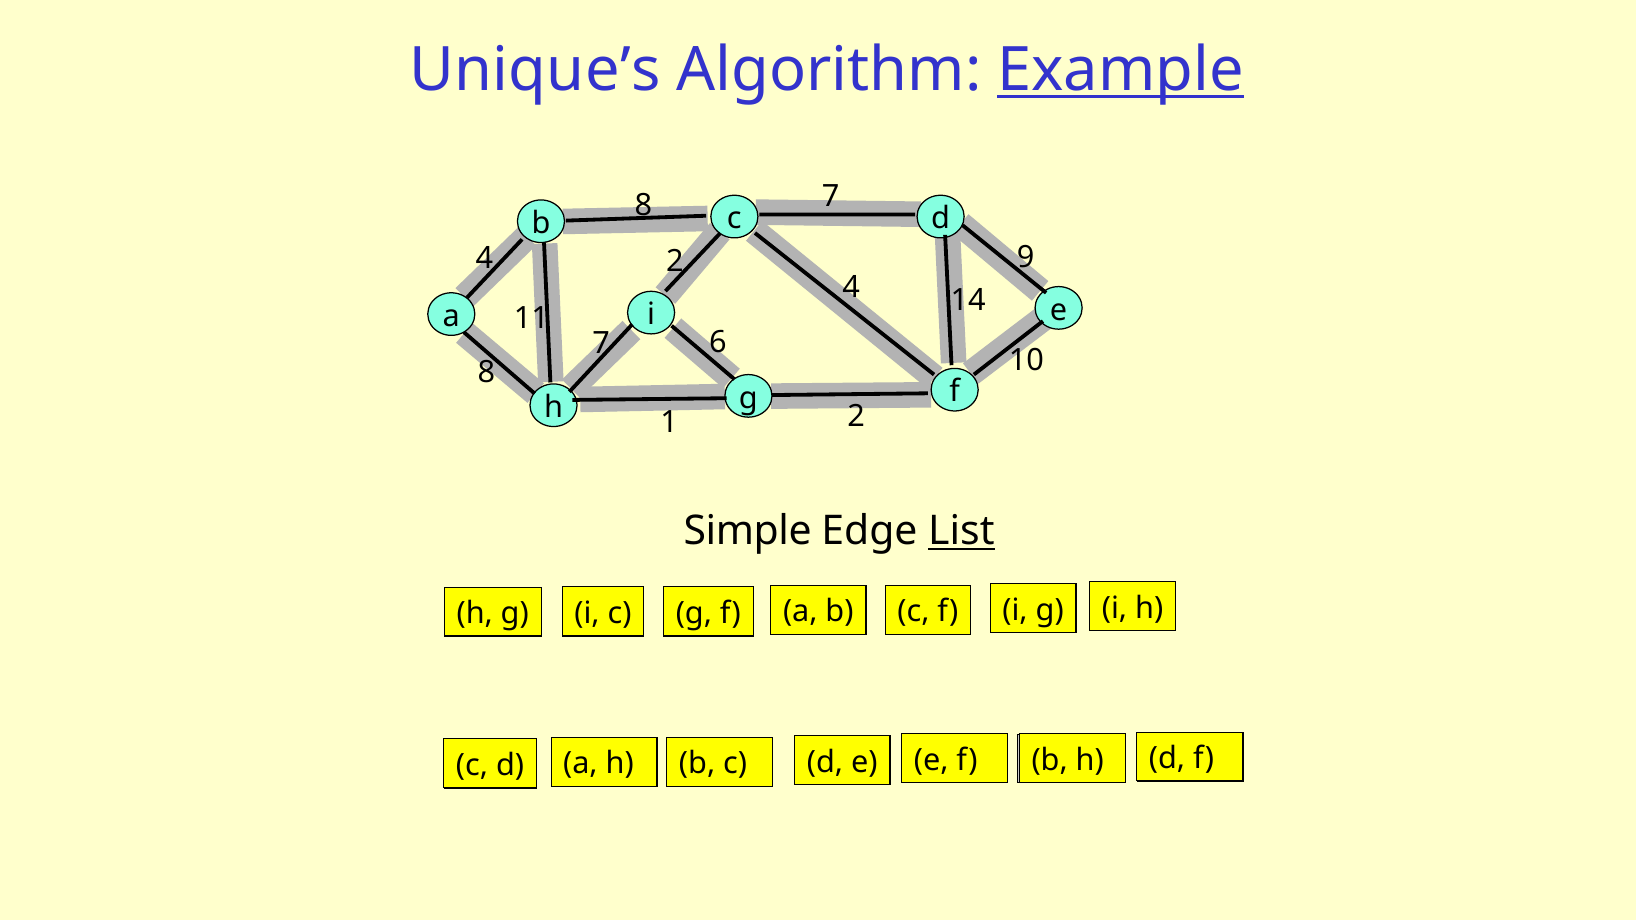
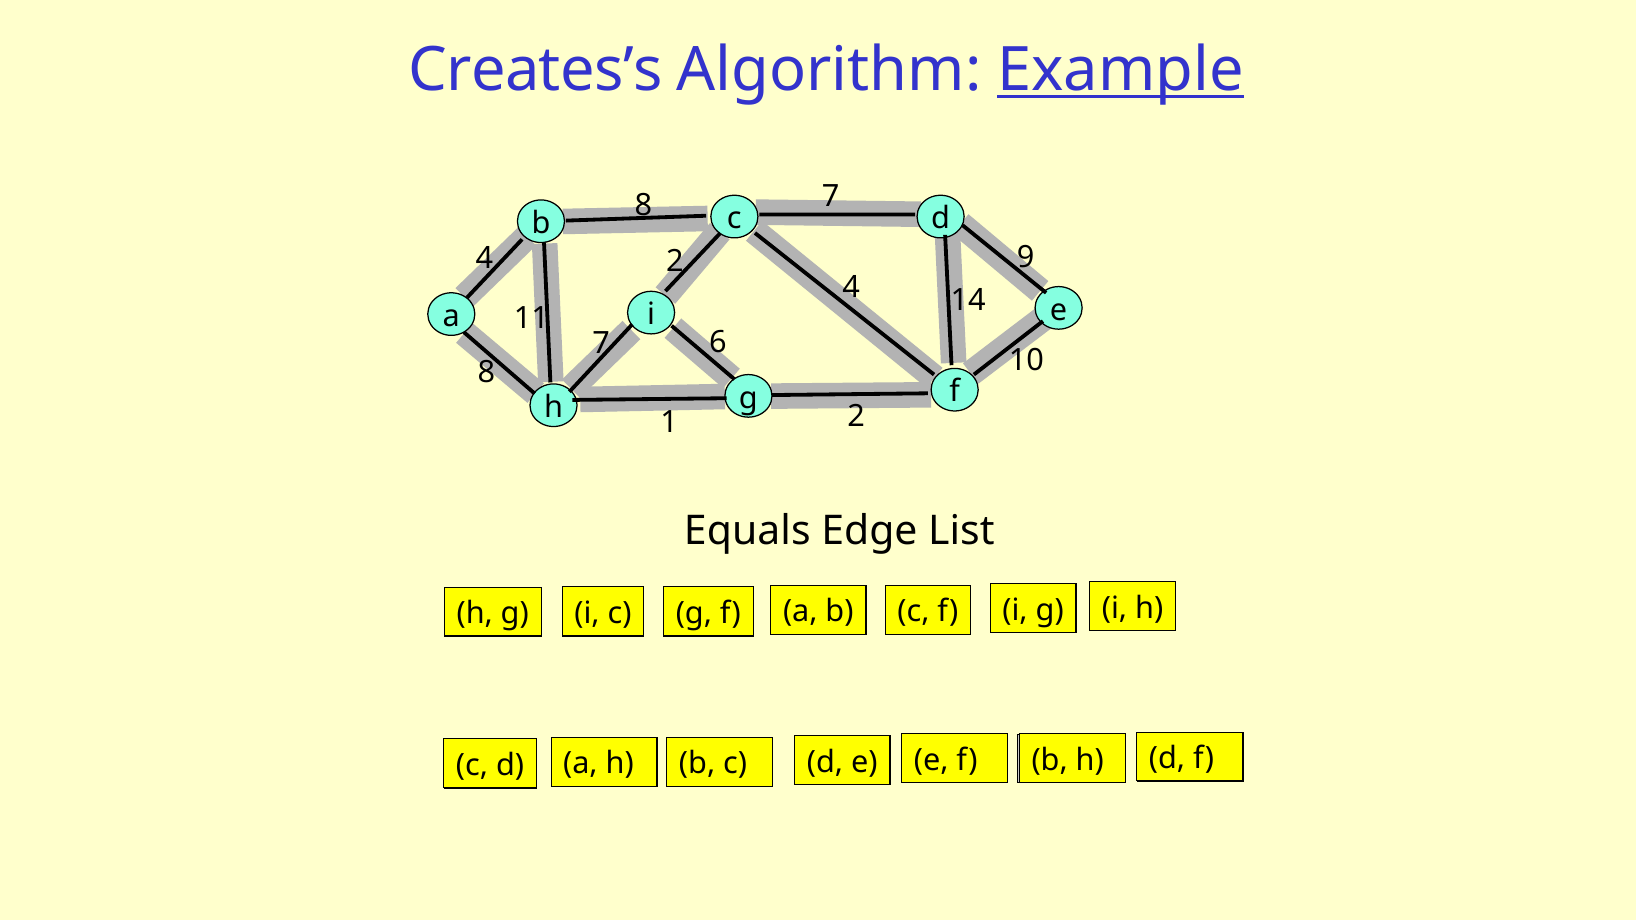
Unique’s: Unique’s -> Creates’s (535, 70)
Simple: Simple -> Equals (747, 532)
List underline: present -> none (961, 532)
